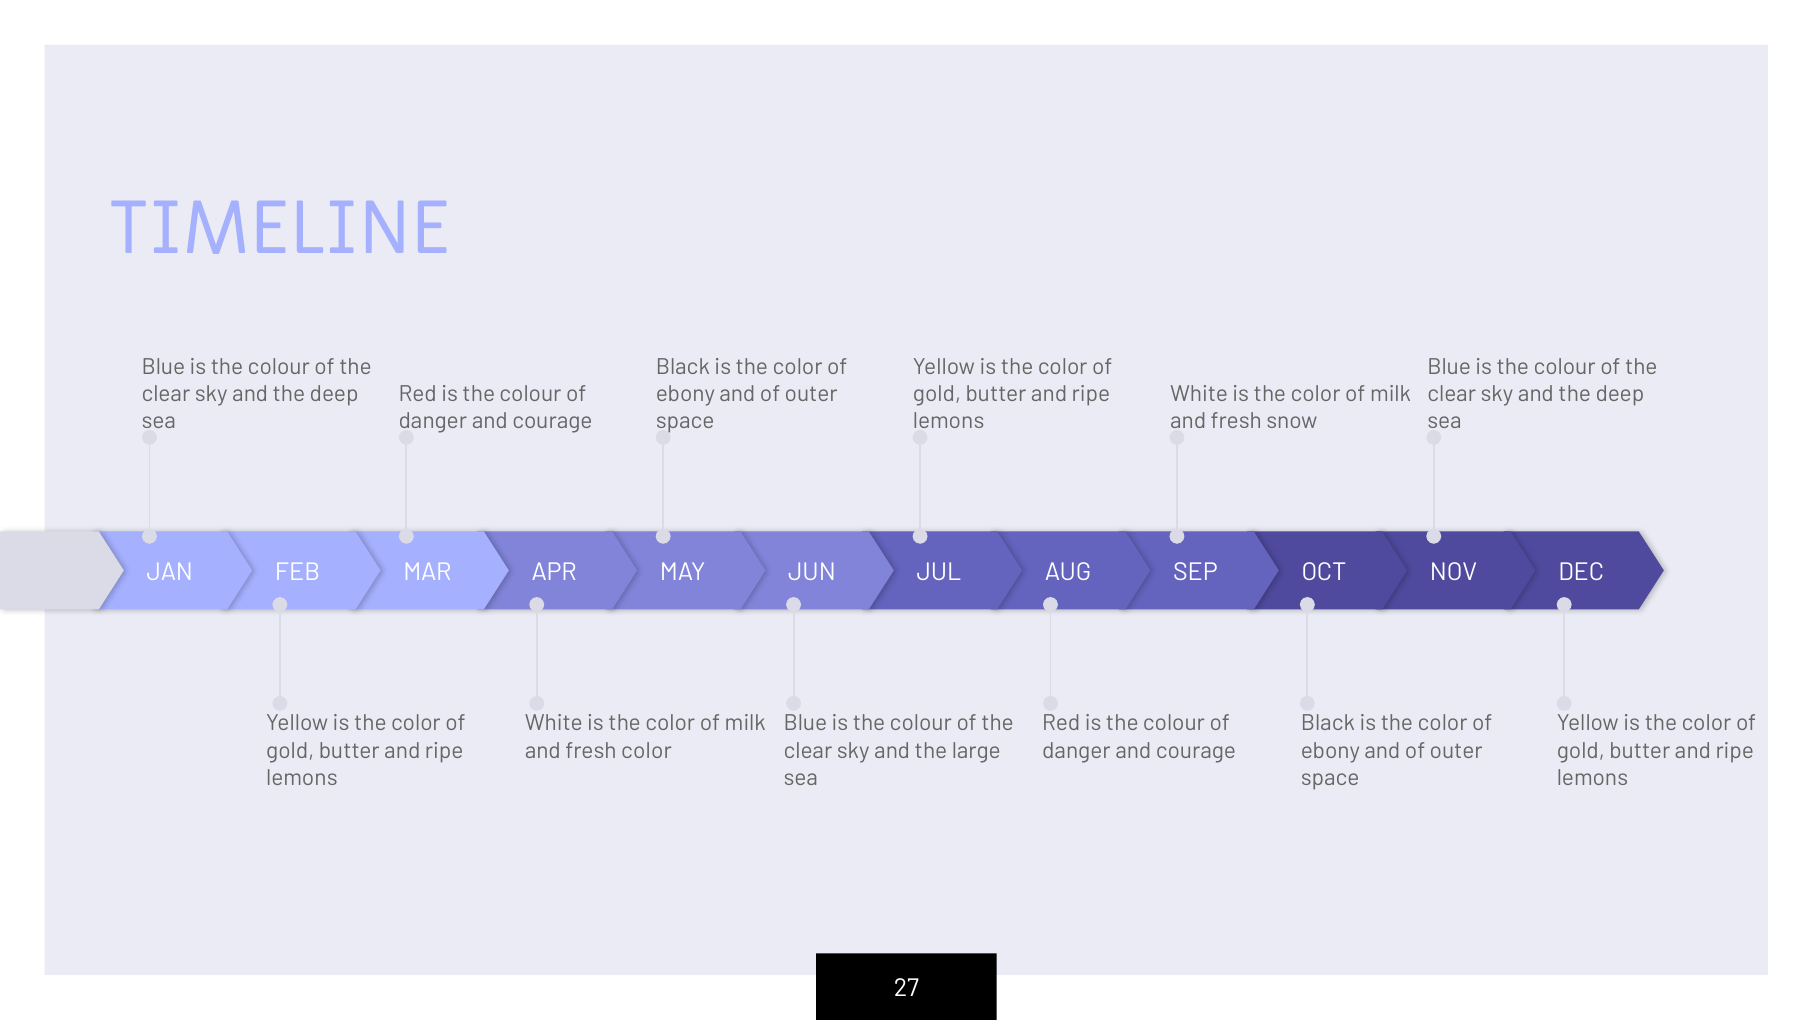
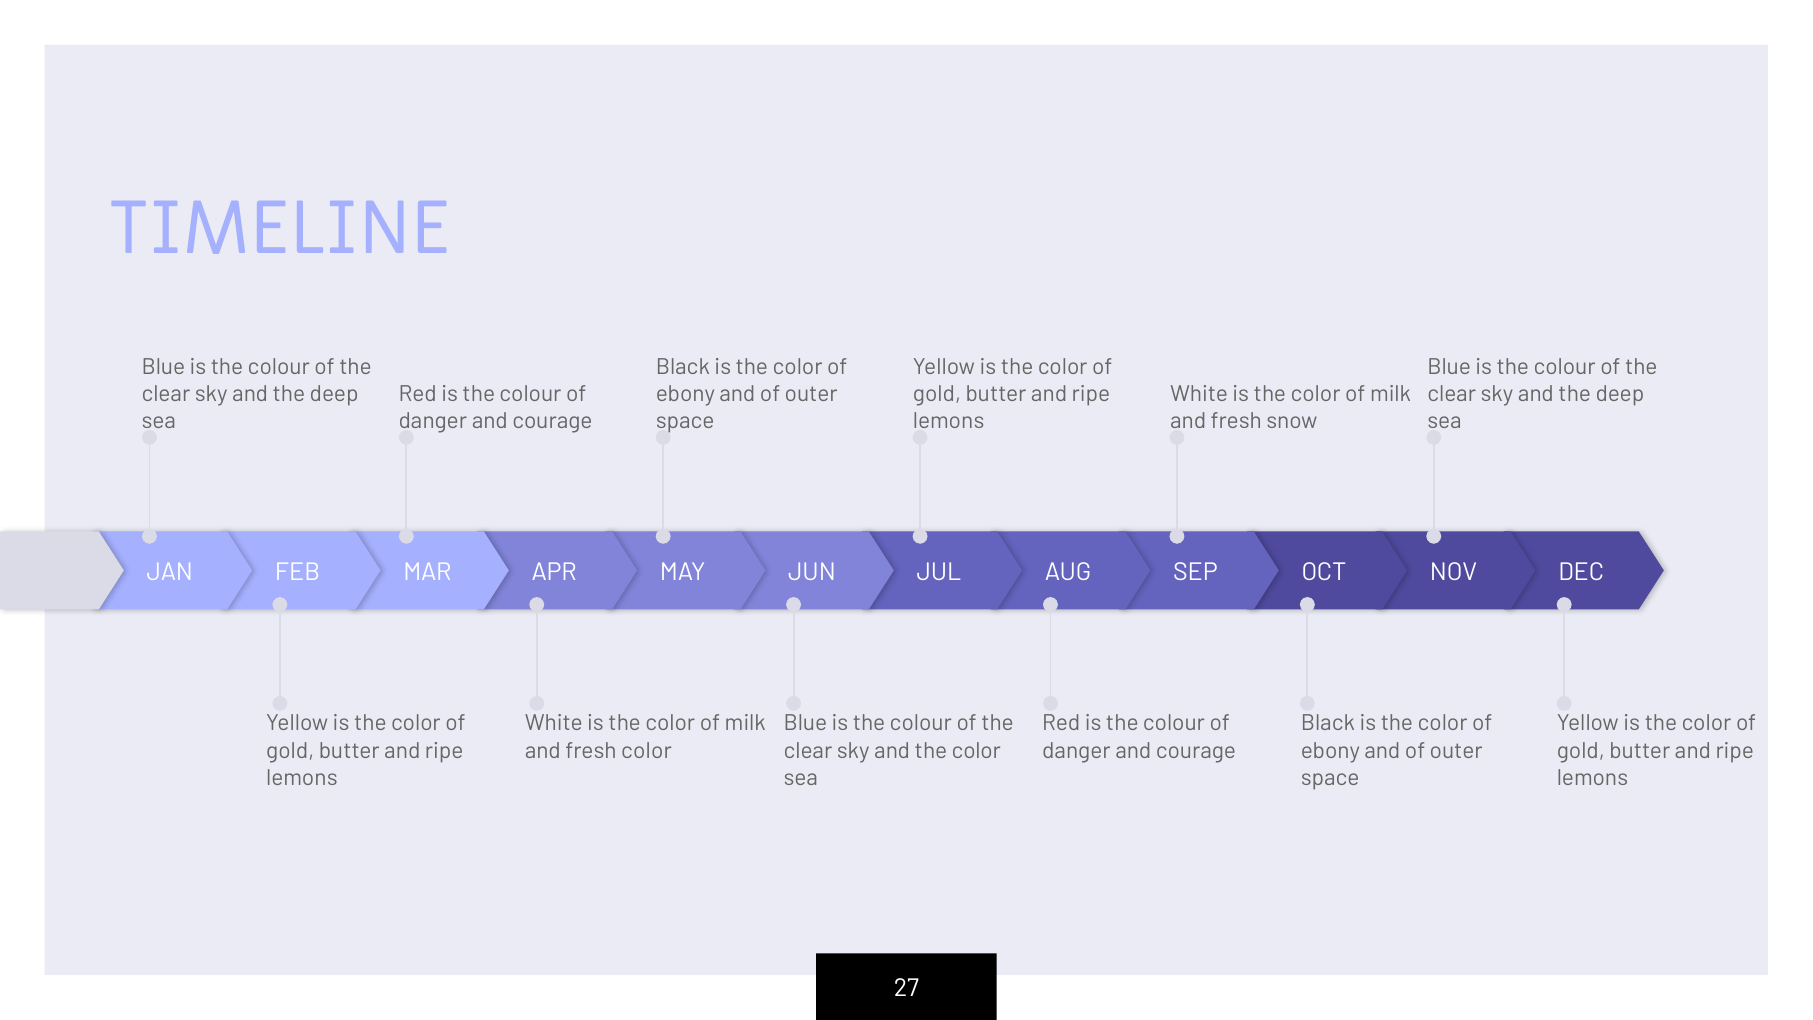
and the large: large -> color (976, 751)
